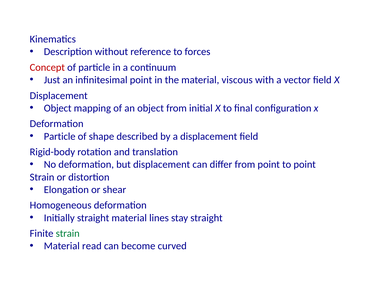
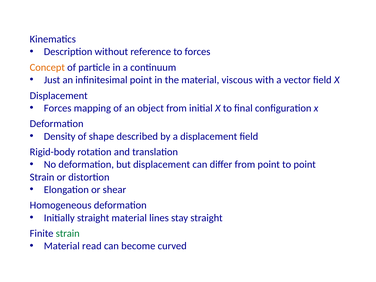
Concept colour: red -> orange (47, 67)
Object: Object -> Forces (58, 108)
Particle: Particle -> Density (60, 136)
